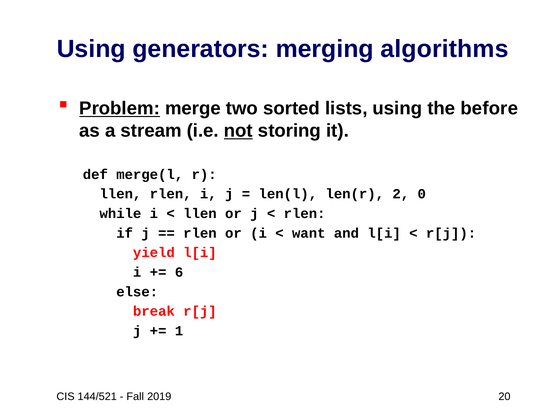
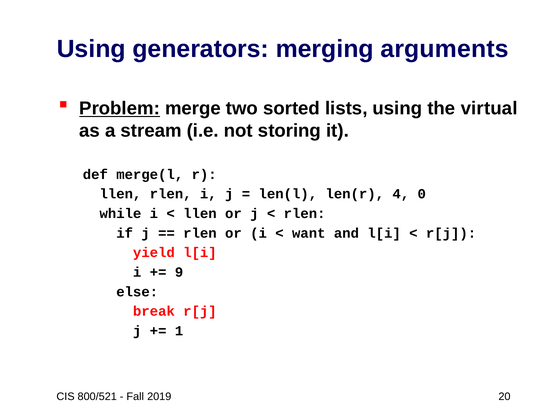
algorithms: algorithms -> arguments (445, 49)
before: before -> virtual (489, 108)
not underline: present -> none (238, 131)
2: 2 -> 4 (401, 194)
6: 6 -> 9 (179, 272)
144/521: 144/521 -> 800/521 (97, 396)
